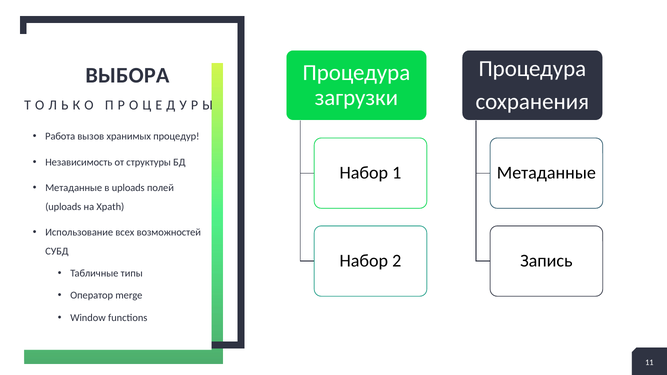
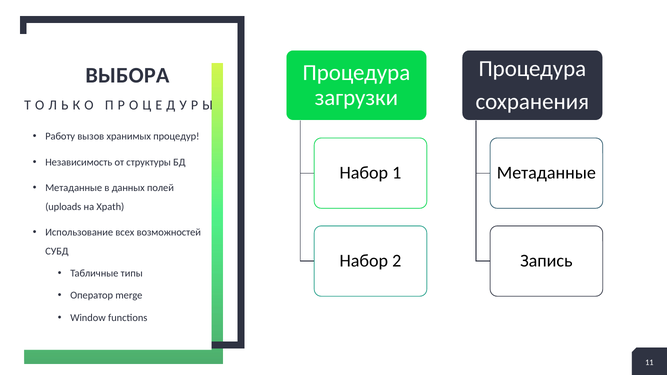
Работа: Работа -> Работу (60, 137)
в uploads: uploads -> данных (128, 188)
